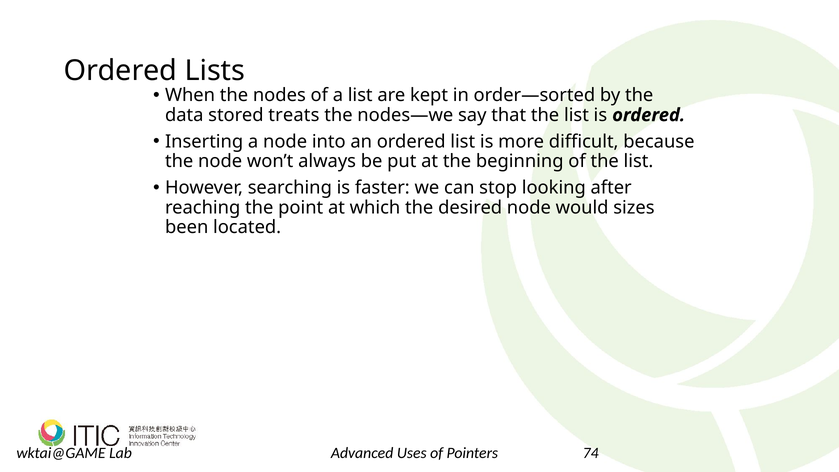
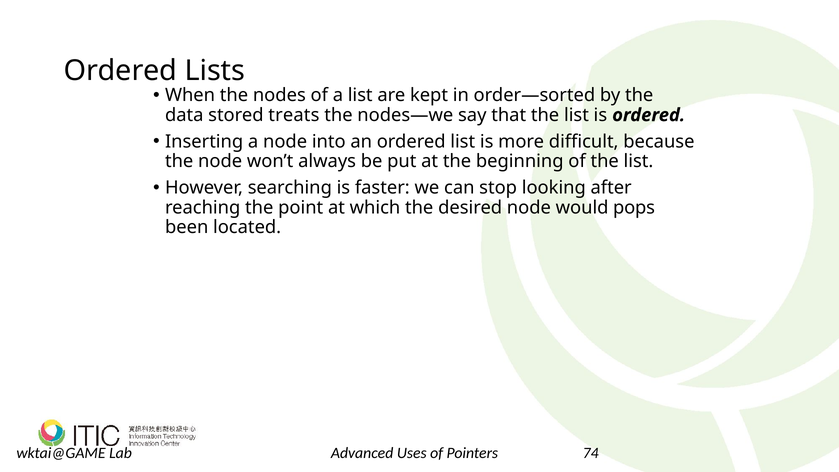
sizes: sizes -> pops (634, 208)
